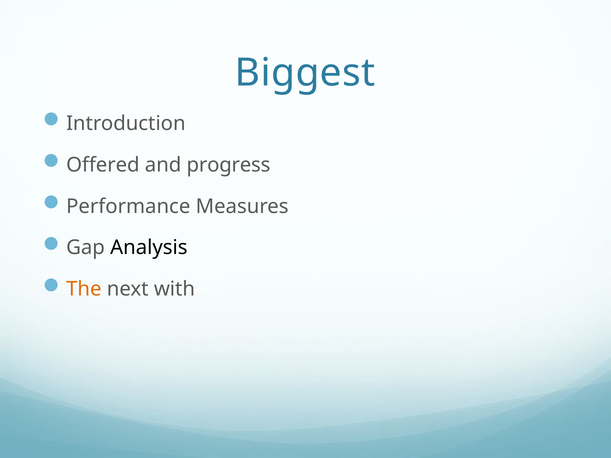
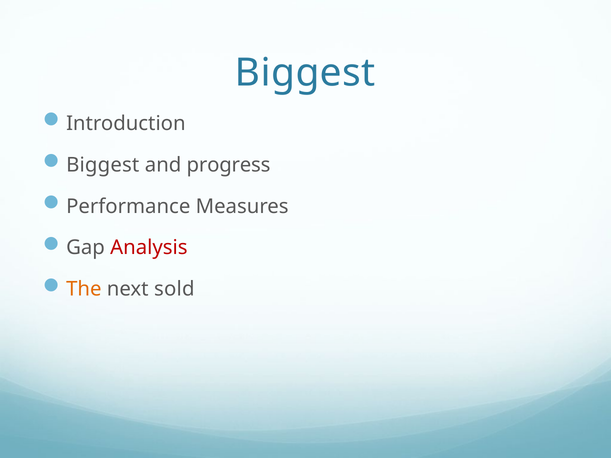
Offered: Offered -> Biggest (103, 165)
Analysis colour: black -> red (149, 248)
with: with -> sold (174, 289)
